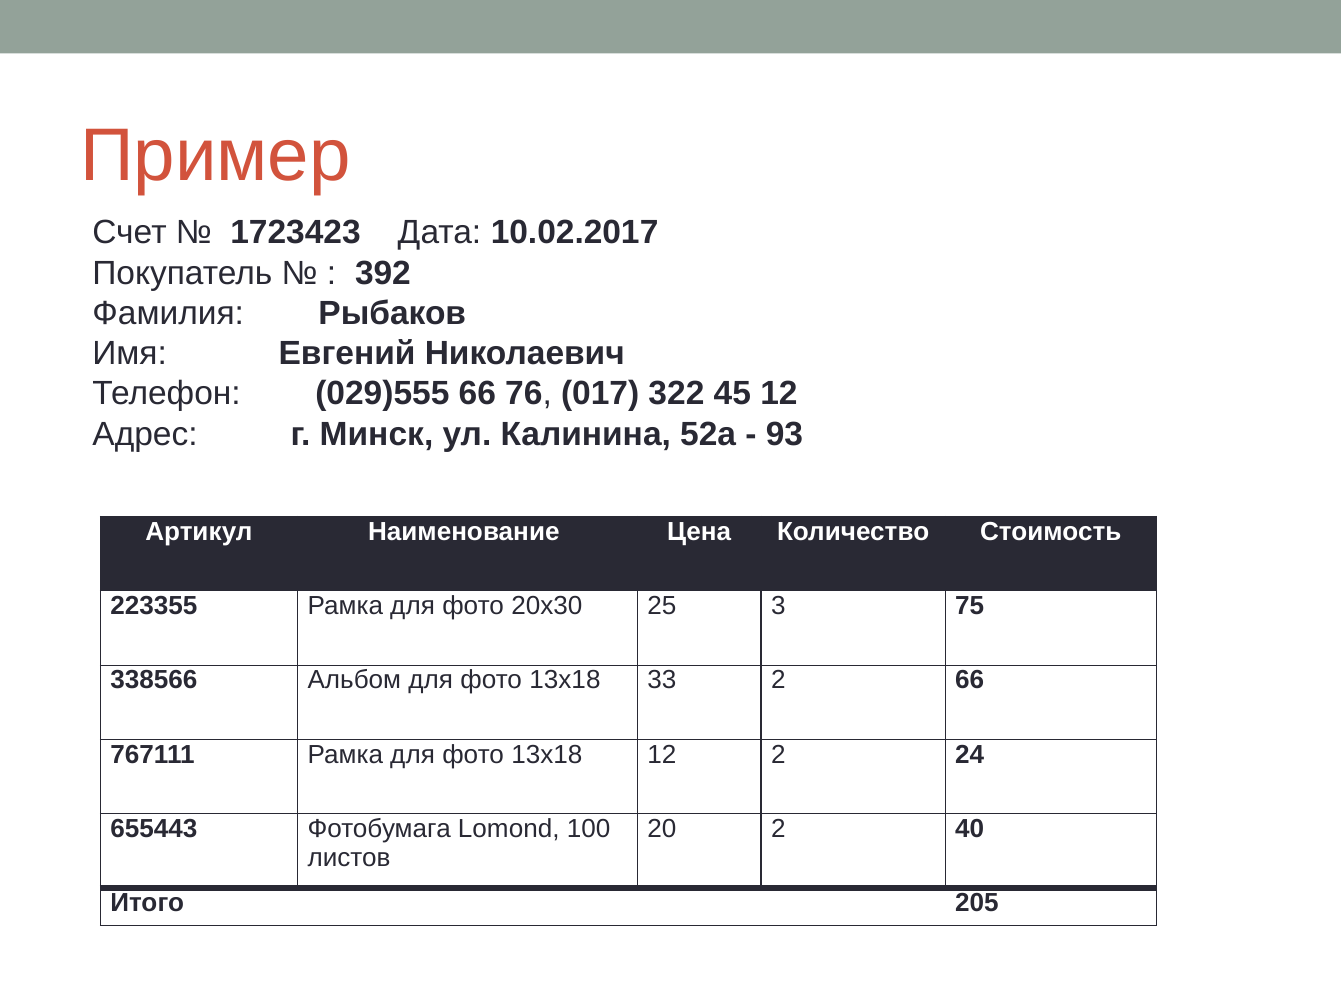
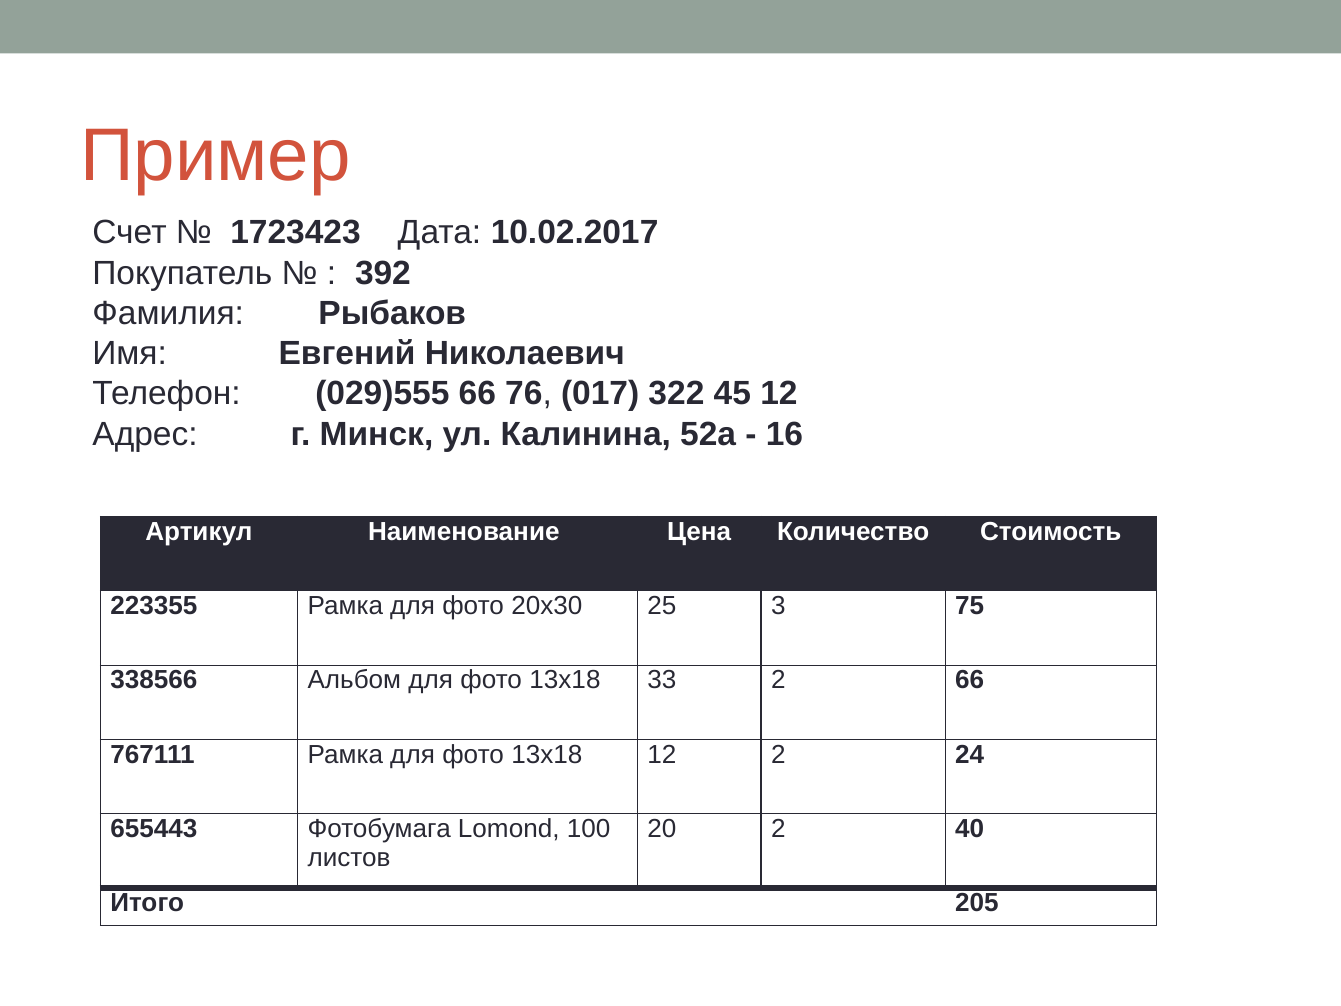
93: 93 -> 16 (784, 434)
